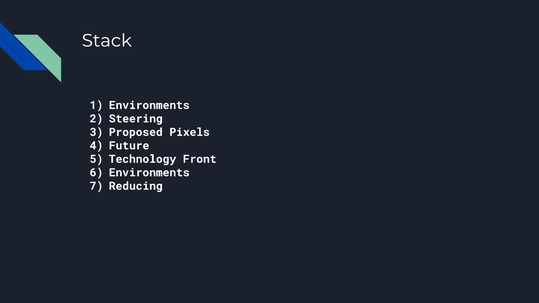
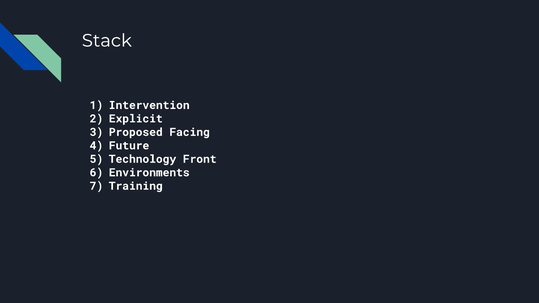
Environments: Environments -> Intervention (149, 105)
Steering: Steering -> Explicit (136, 119)
Pixels: Pixels -> Facing (190, 132)
Reducing: Reducing -> Training (136, 186)
